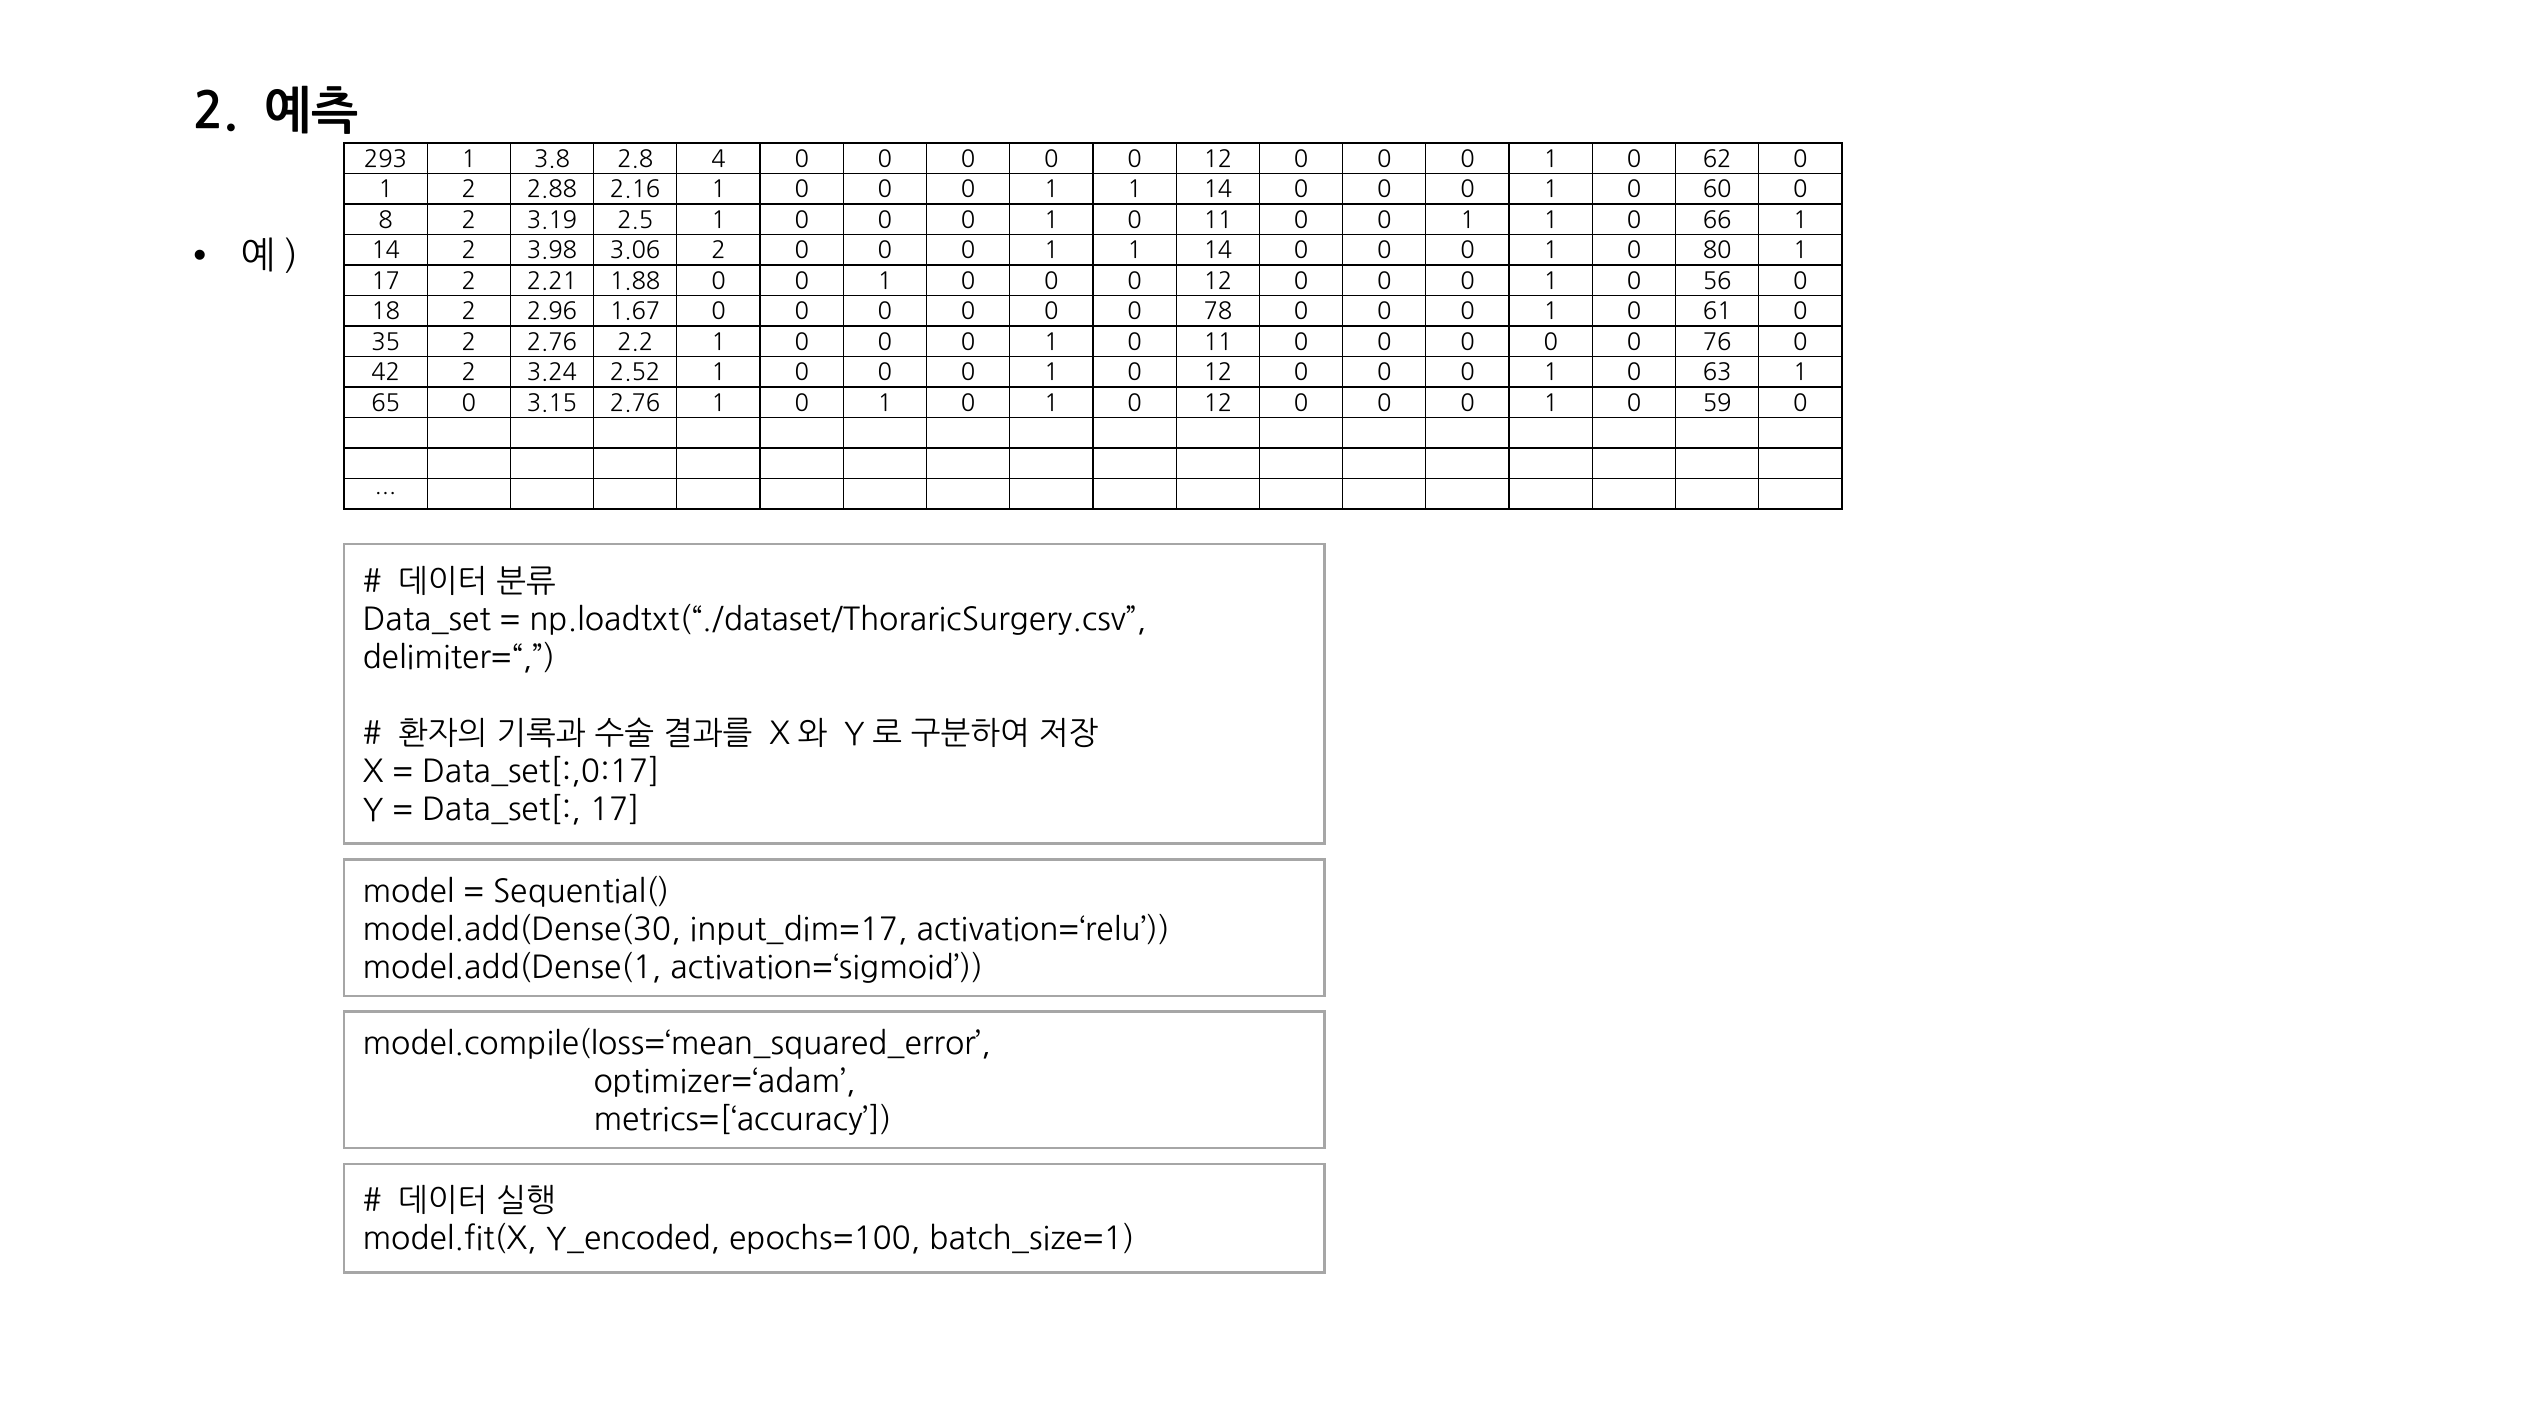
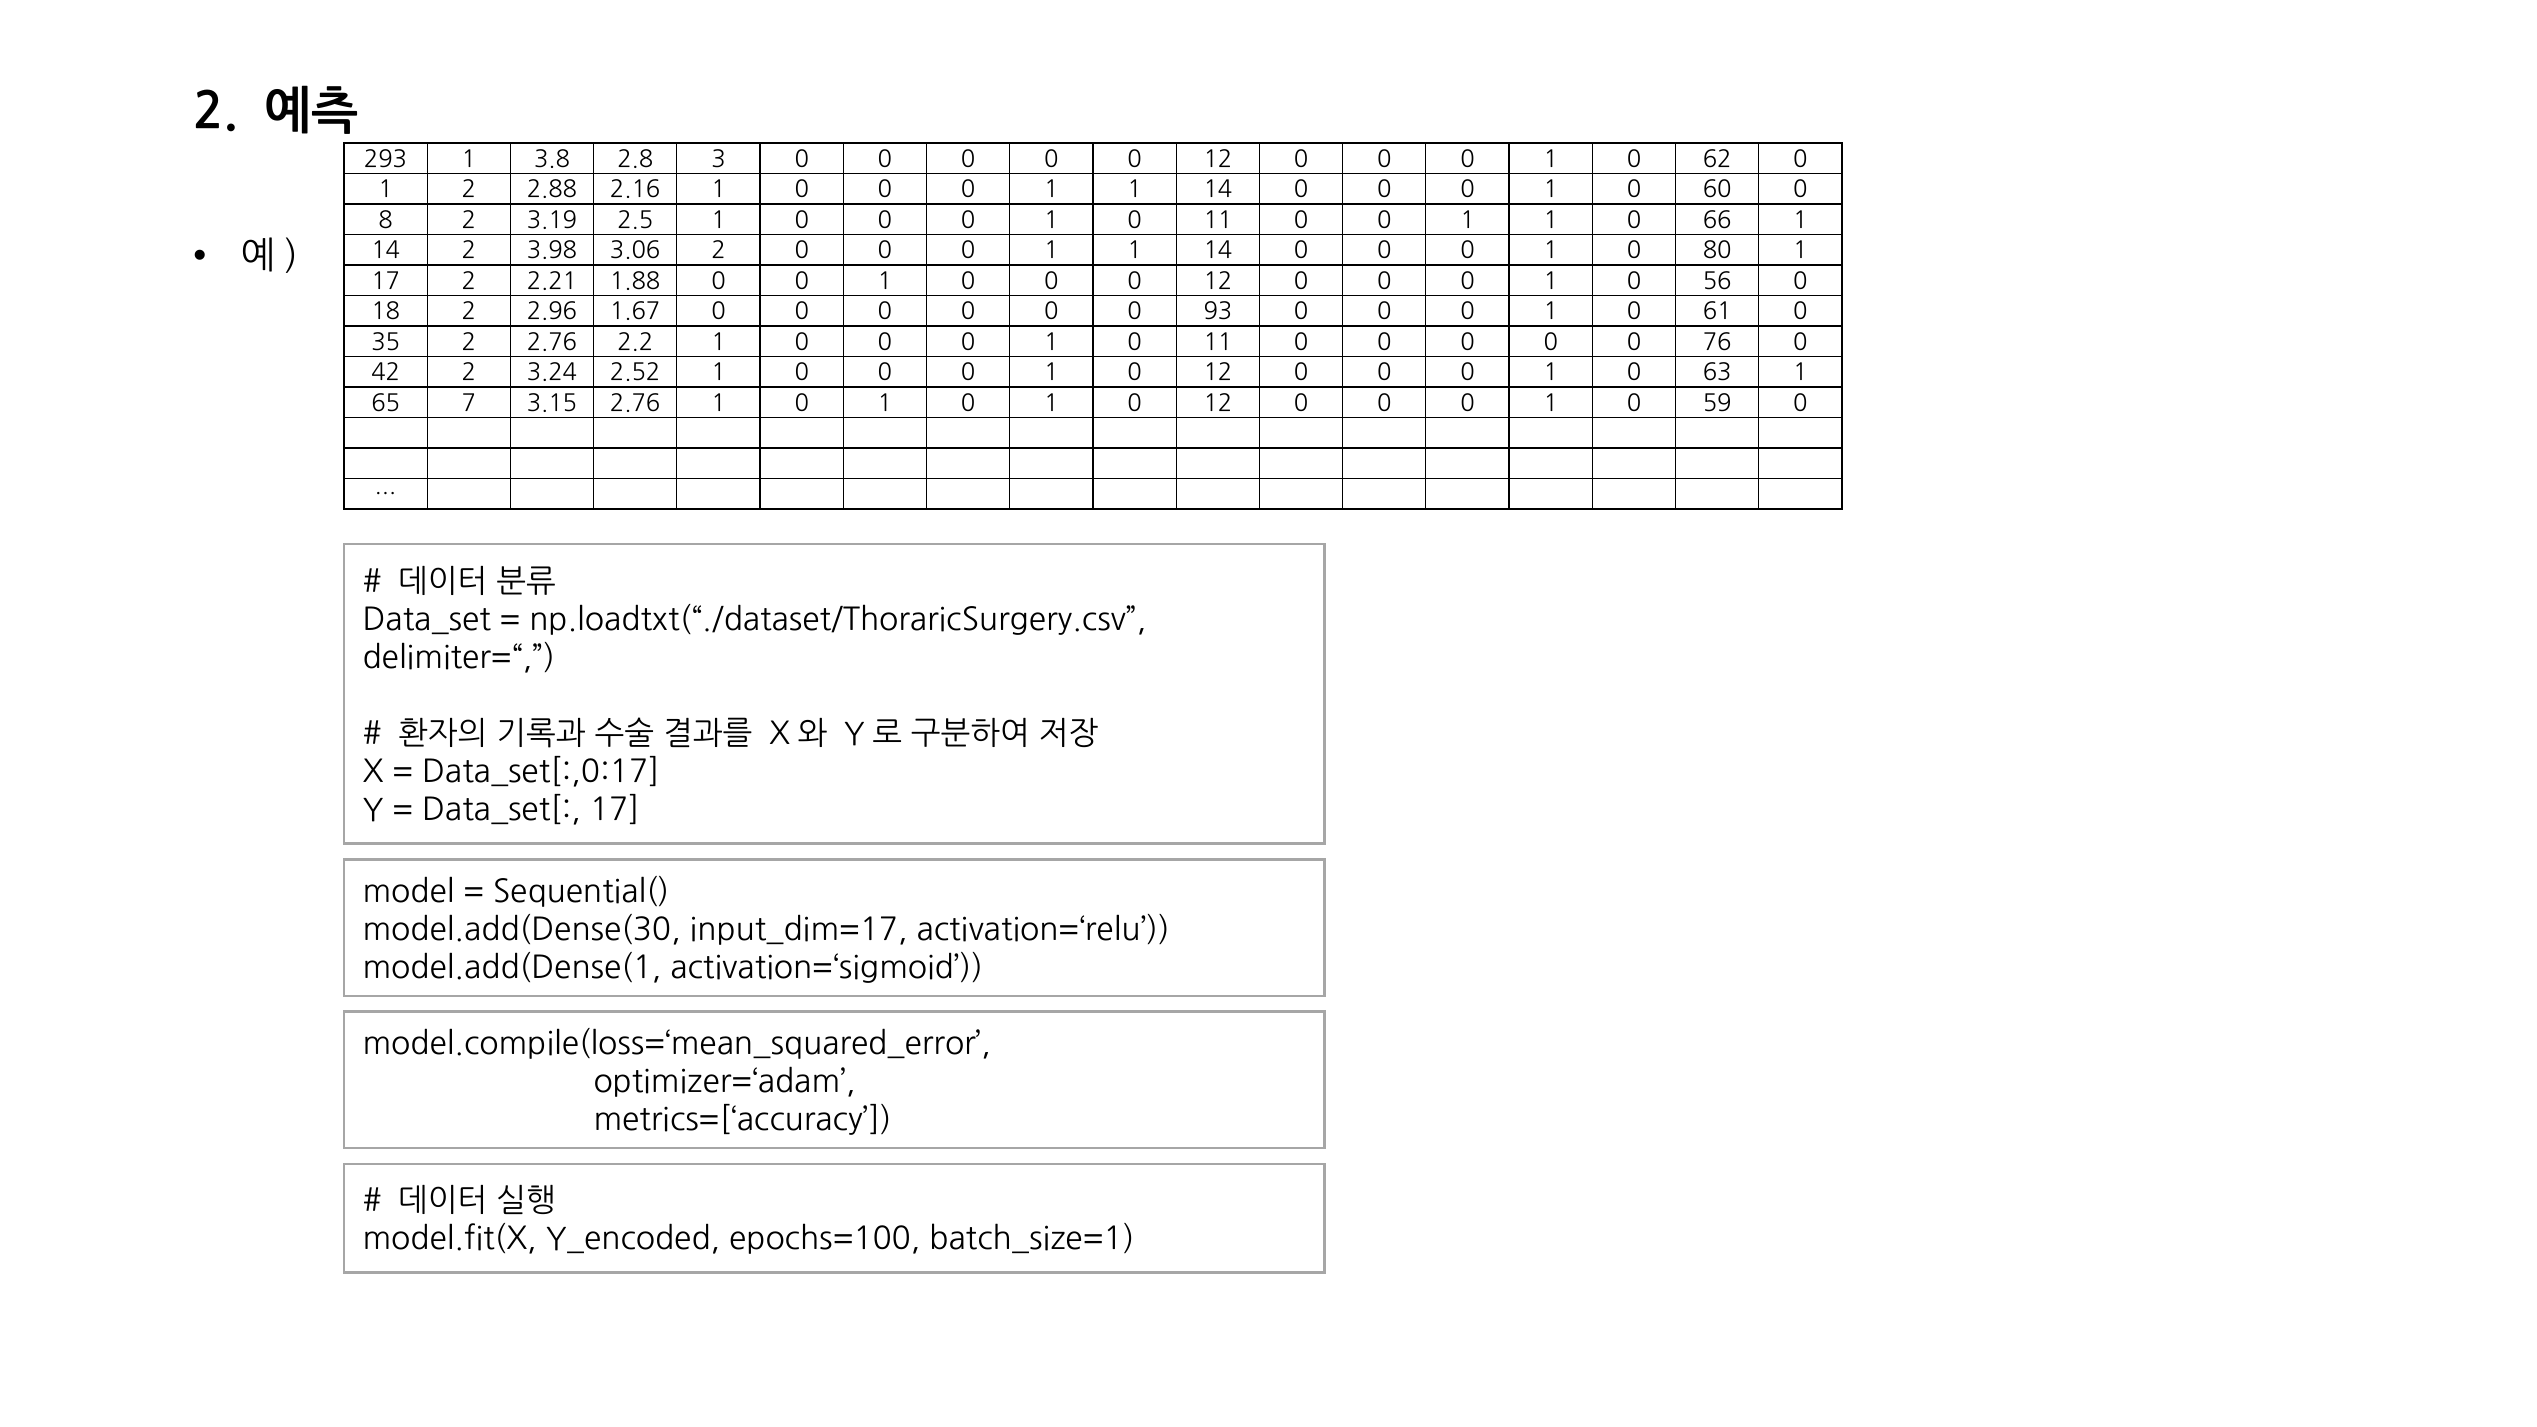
4: 4 -> 3 (718, 160)
78: 78 -> 93 (1218, 312)
65 0: 0 -> 7 (469, 404)
